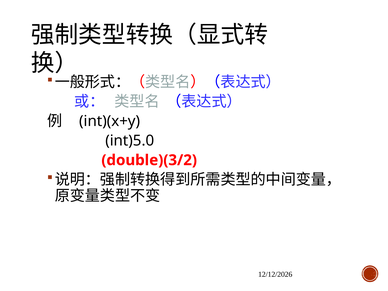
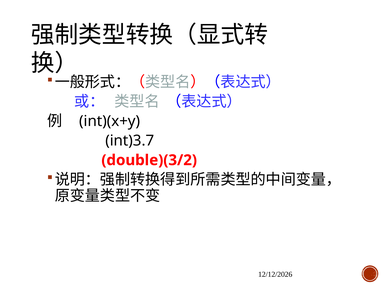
int)5.0: int)5.0 -> int)3.7 (130, 141)
